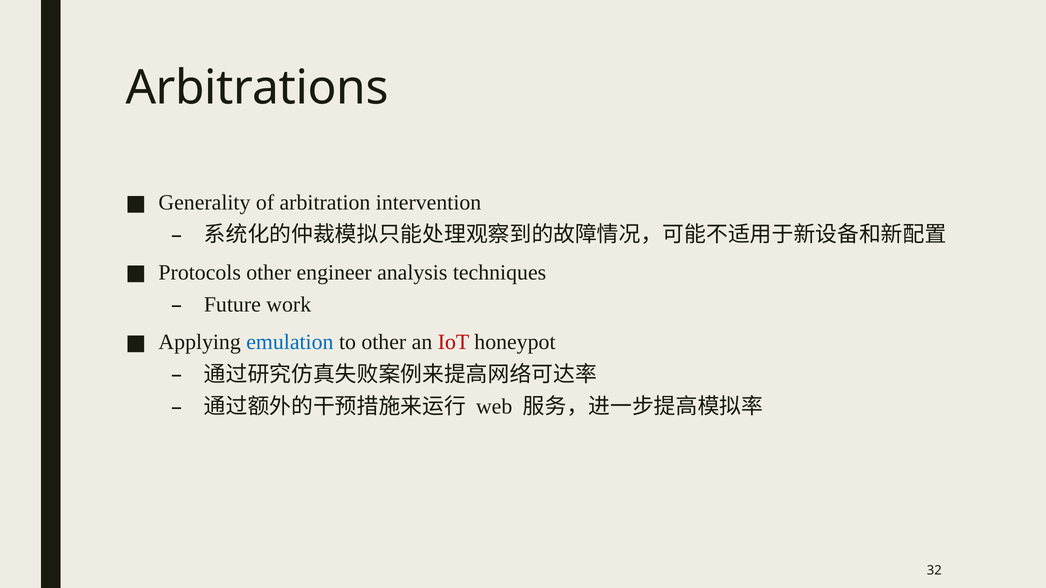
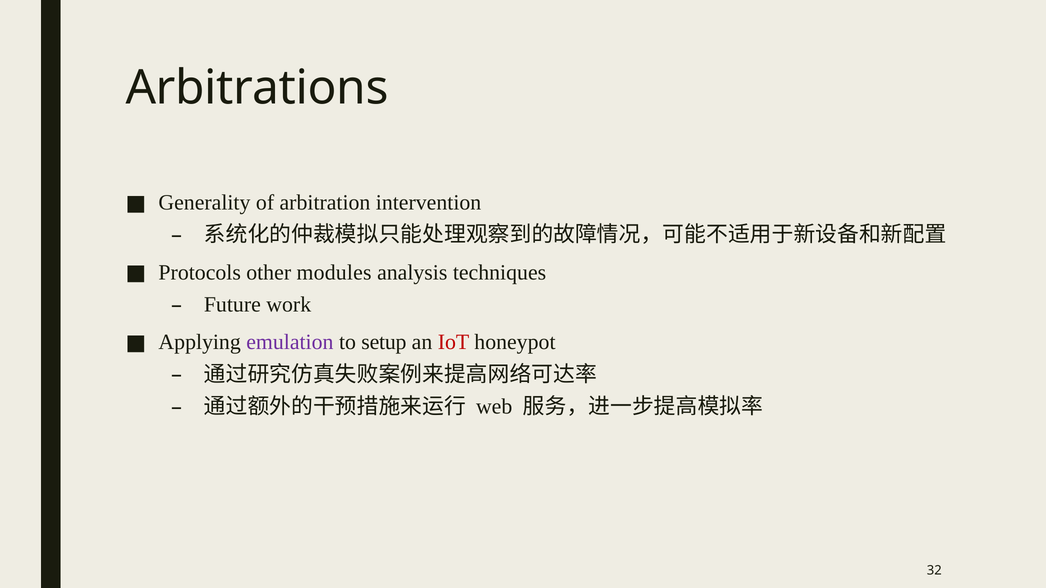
engineer: engineer -> modules (334, 273)
emulation colour: blue -> purple (290, 343)
to other: other -> setup (384, 343)
